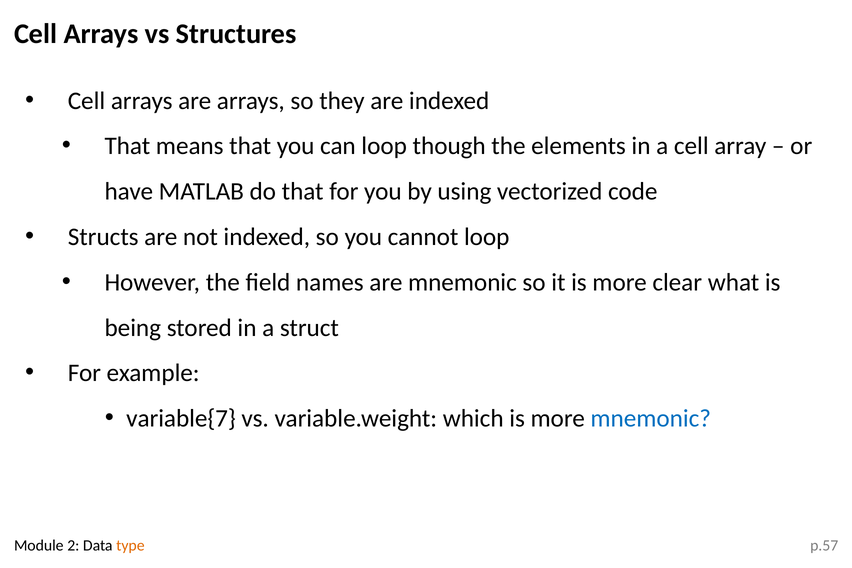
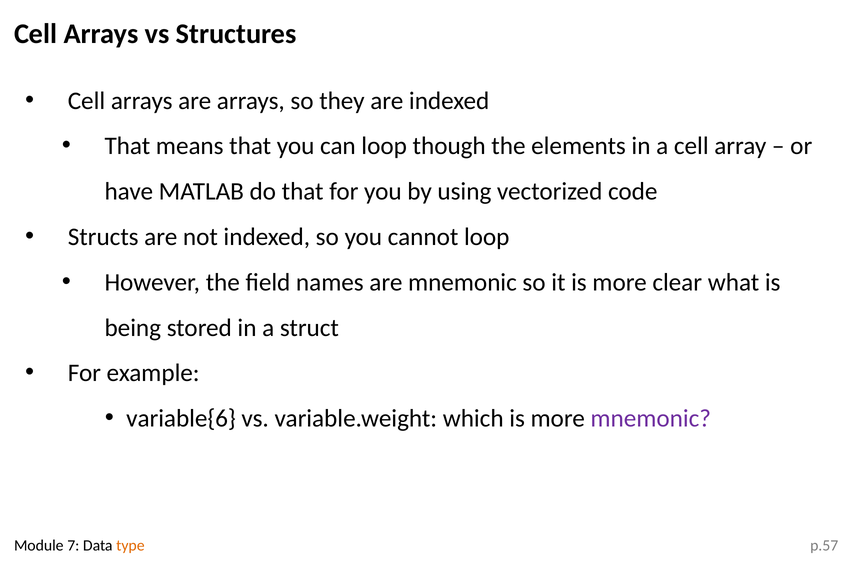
variable{7: variable{7 -> variable{6 (181, 418)
mnemonic colour: blue -> purple (651, 418)
2: 2 -> 7 (73, 545)
